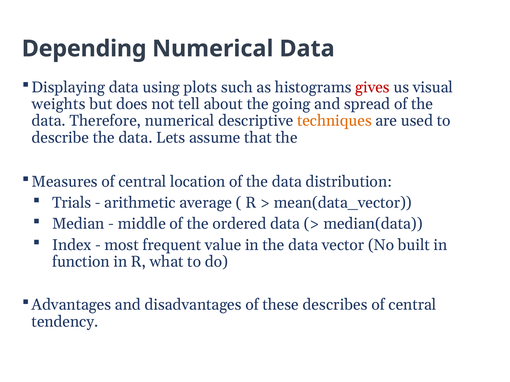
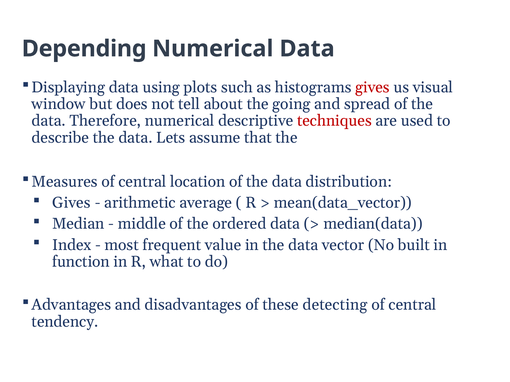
weights: weights -> window (59, 104)
techniques colour: orange -> red (334, 121)
Trials: Trials -> Gives (71, 203)
describes: describes -> detecting (335, 305)
